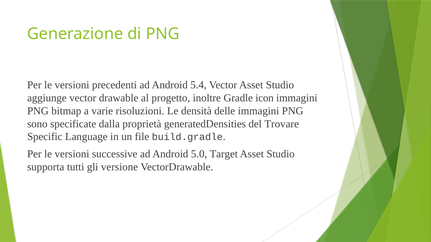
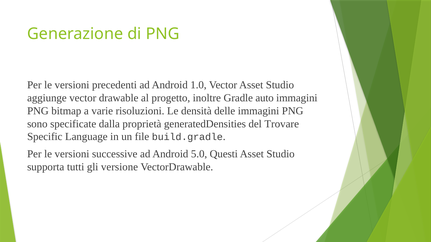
5.4: 5.4 -> 1.0 (198, 85)
icon: icon -> auto (265, 98)
Target: Target -> Questi (224, 154)
